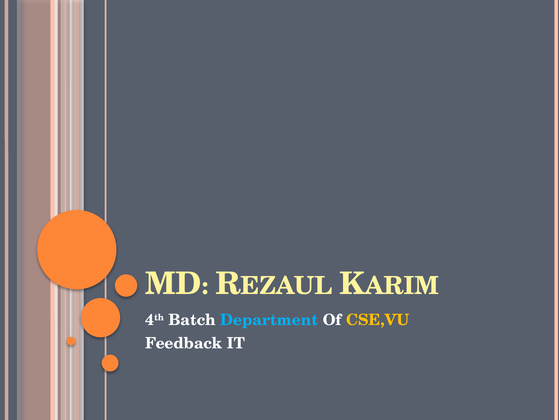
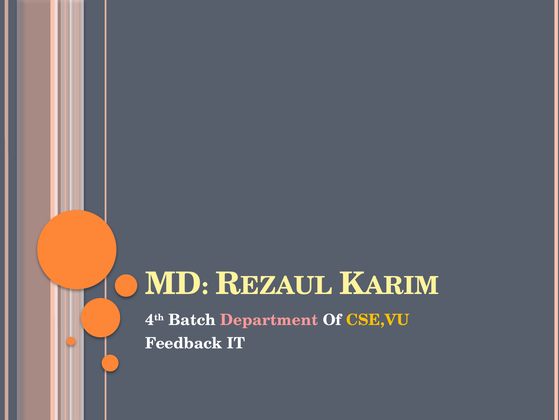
Department colour: light blue -> pink (269, 319)
